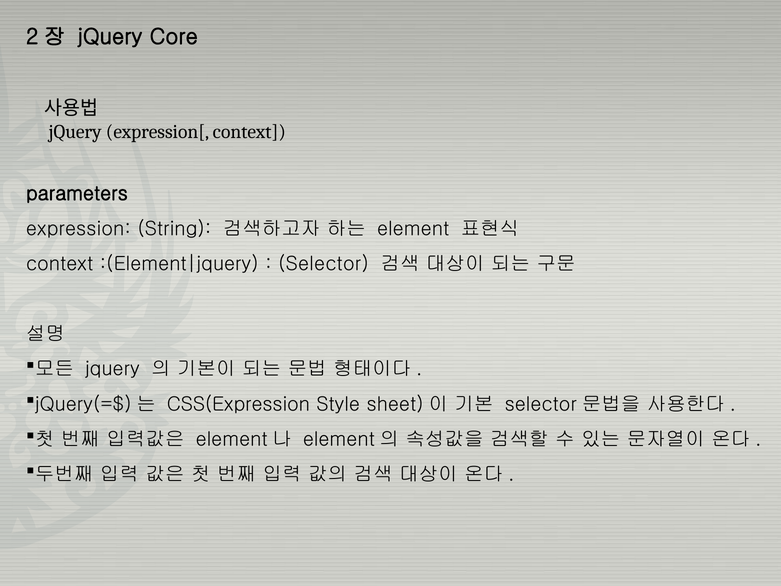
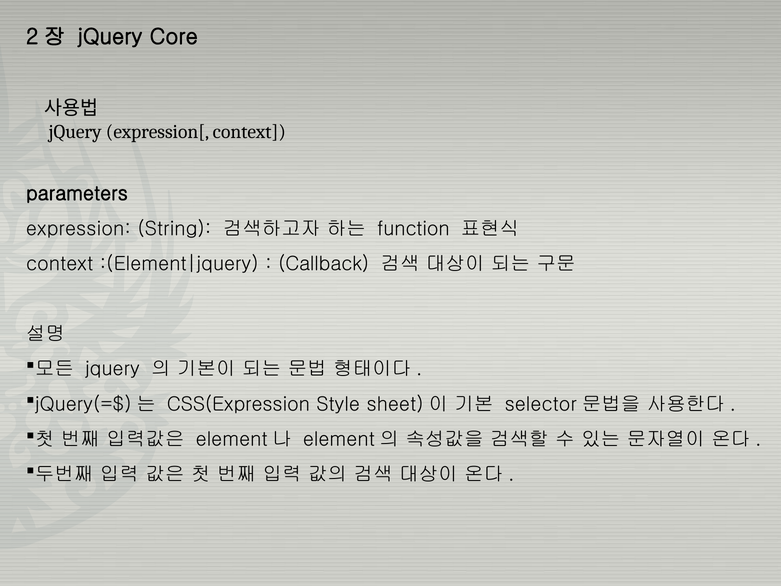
element: element -> function (413, 229)
Selector: Selector -> Callback (324, 264)
